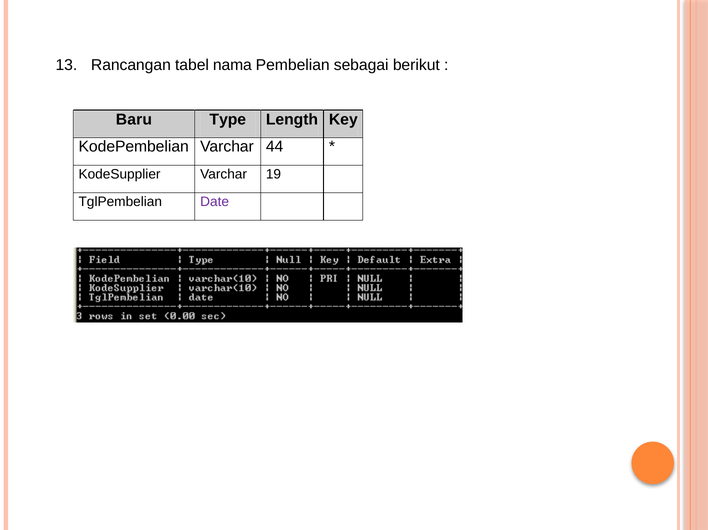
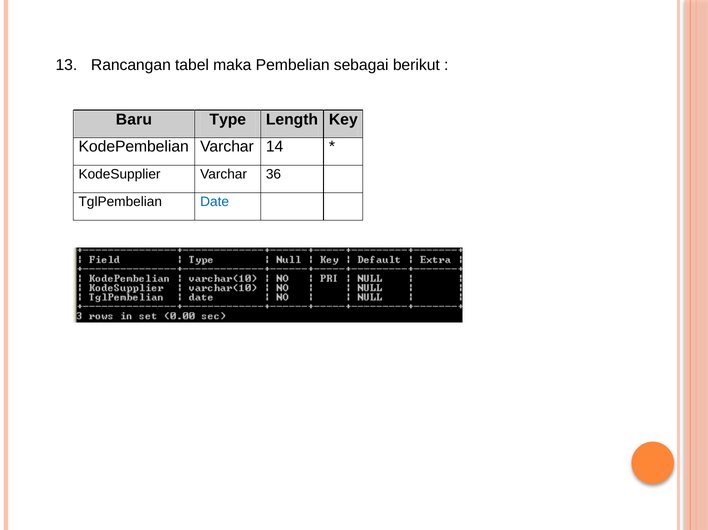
nama: nama -> maka (232, 65)
44: 44 -> 14 (275, 147)
19: 19 -> 36 (273, 174)
Date colour: purple -> blue (215, 202)
